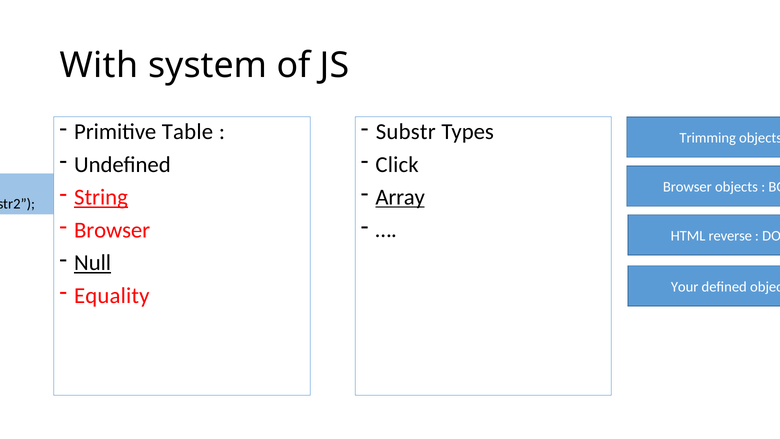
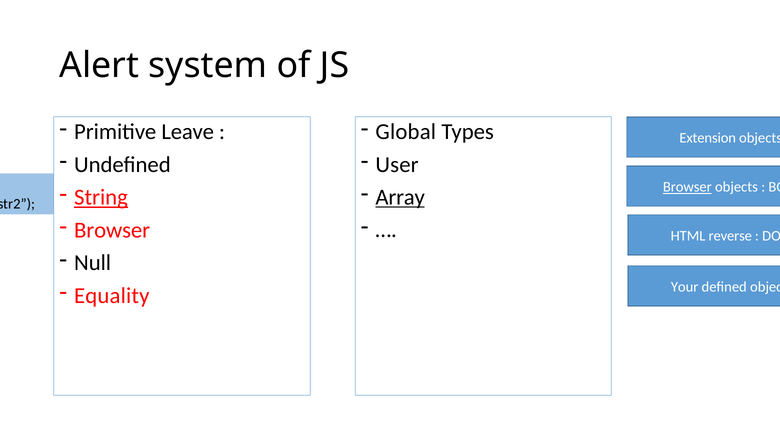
With: With -> Alert (99, 66)
Substr: Substr -> Global (406, 132)
Table: Table -> Leave (188, 132)
Trimming: Trimming -> Extension (708, 138)
Click: Click -> User (397, 164)
Browser underline: none -> present (687, 187)
Null underline: present -> none (93, 263)
